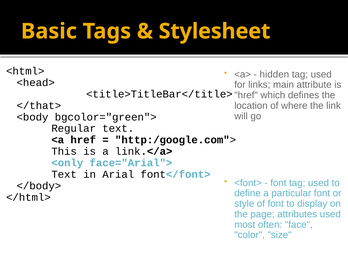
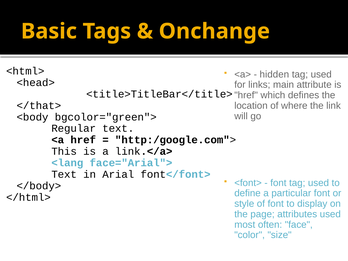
Stylesheet: Stylesheet -> Onchange (214, 31)
<only: <only -> <lang (67, 163)
